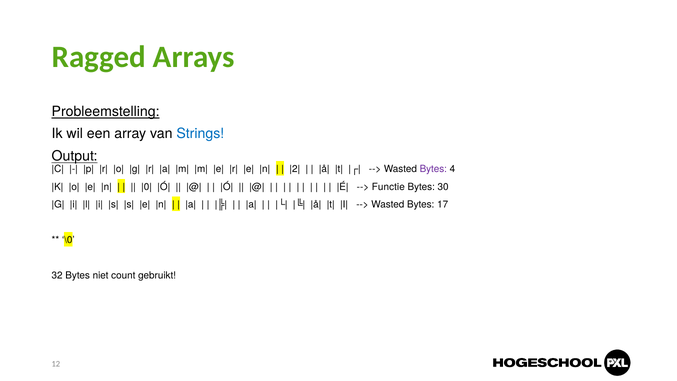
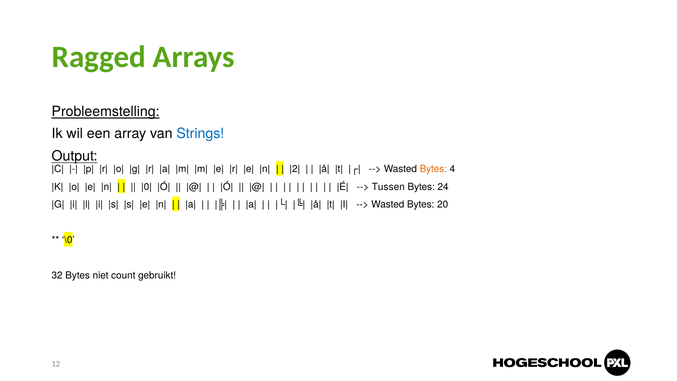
Bytes colour: purple -> orange (433, 169)
Functie: Functie -> Tussen (388, 187)
30: 30 -> 24 (443, 187)
17: 17 -> 20 (443, 205)
